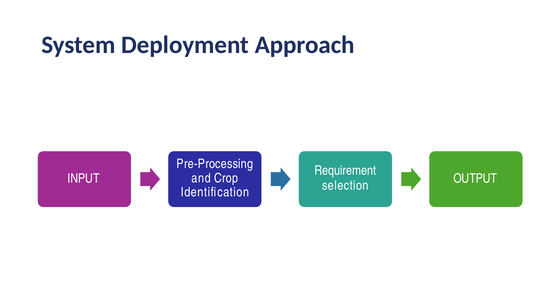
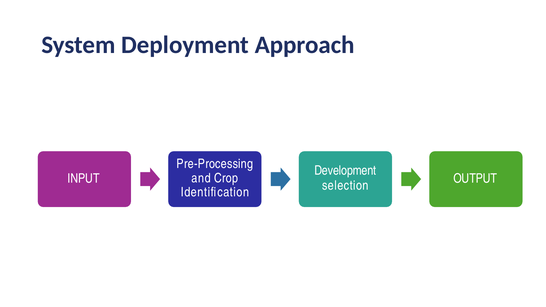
Requirement: Requirement -> Development (345, 171)
